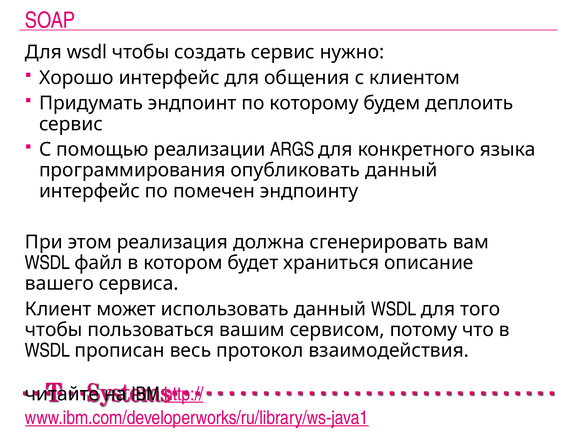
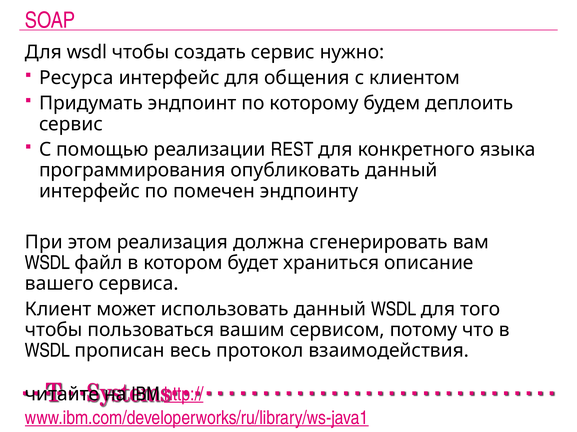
Хорошо: Хорошо -> Ресурса (76, 78)
ARGS: ARGS -> REST (292, 150)
